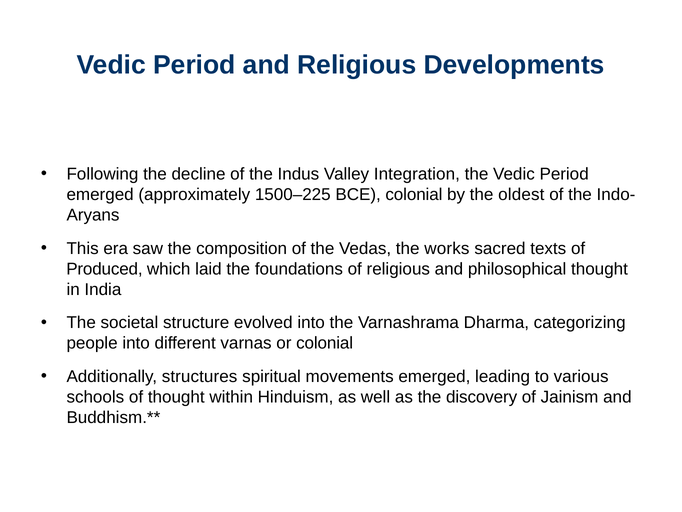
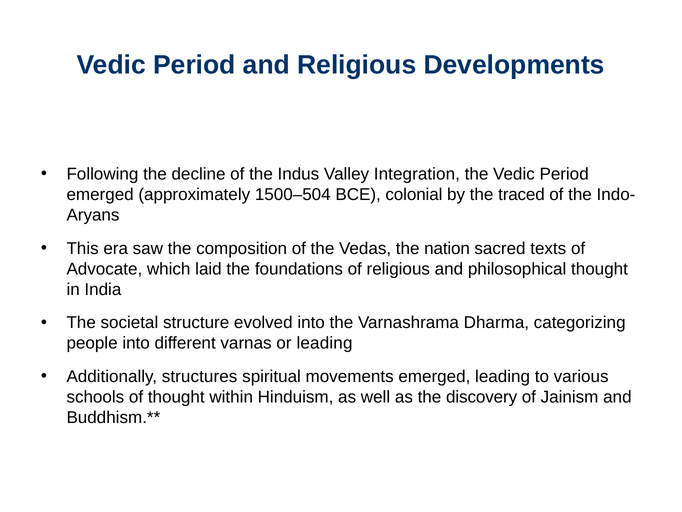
1500–225: 1500–225 -> 1500–504 (293, 194)
oldest: oldest -> traced (521, 194)
works: works -> nation (447, 248)
Produced: Produced -> Advocate (104, 269)
or colonial: colonial -> leading (325, 343)
